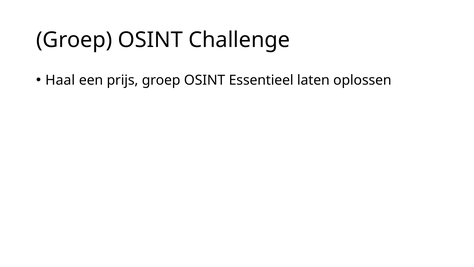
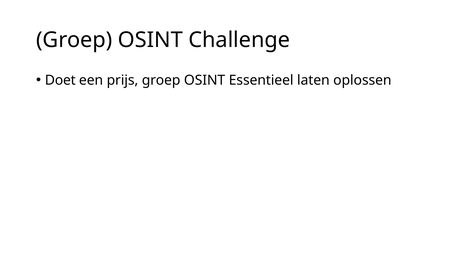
Haal: Haal -> Doet (60, 80)
